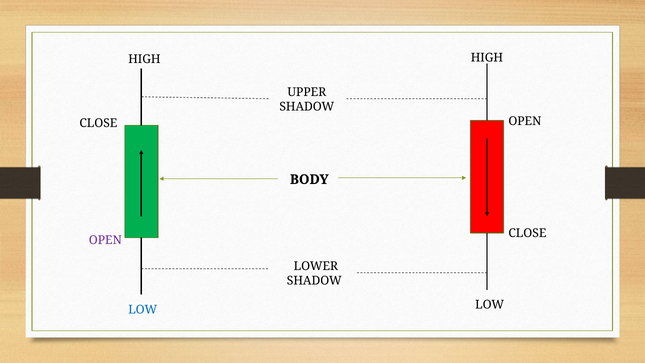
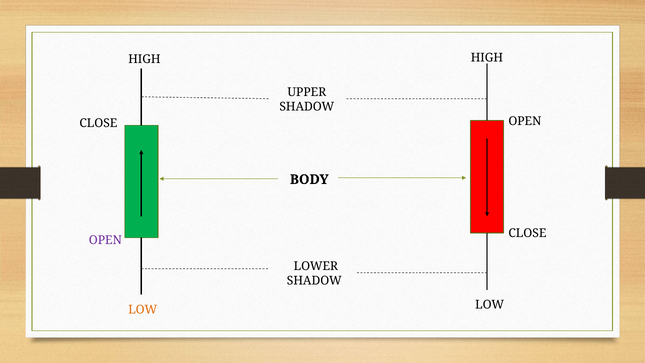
LOW colour: blue -> orange (143, 310)
